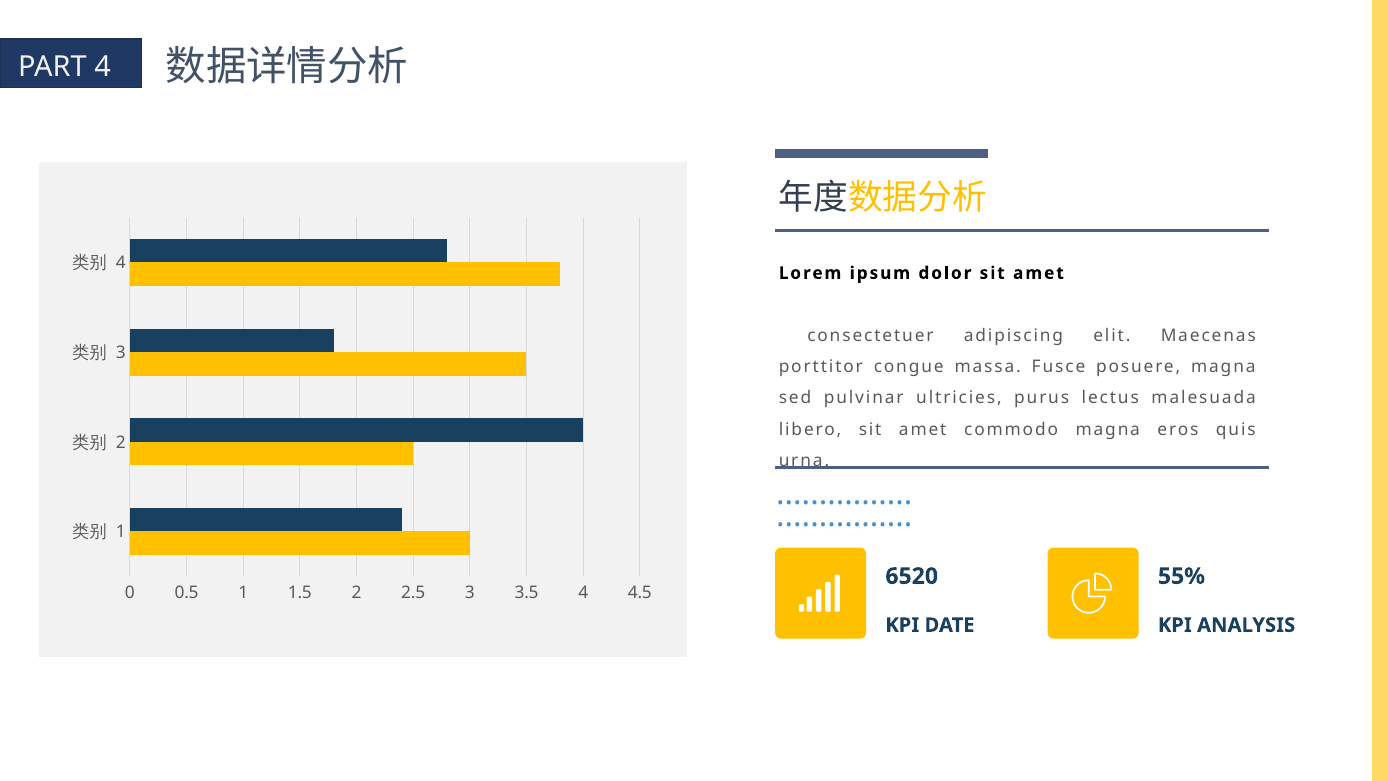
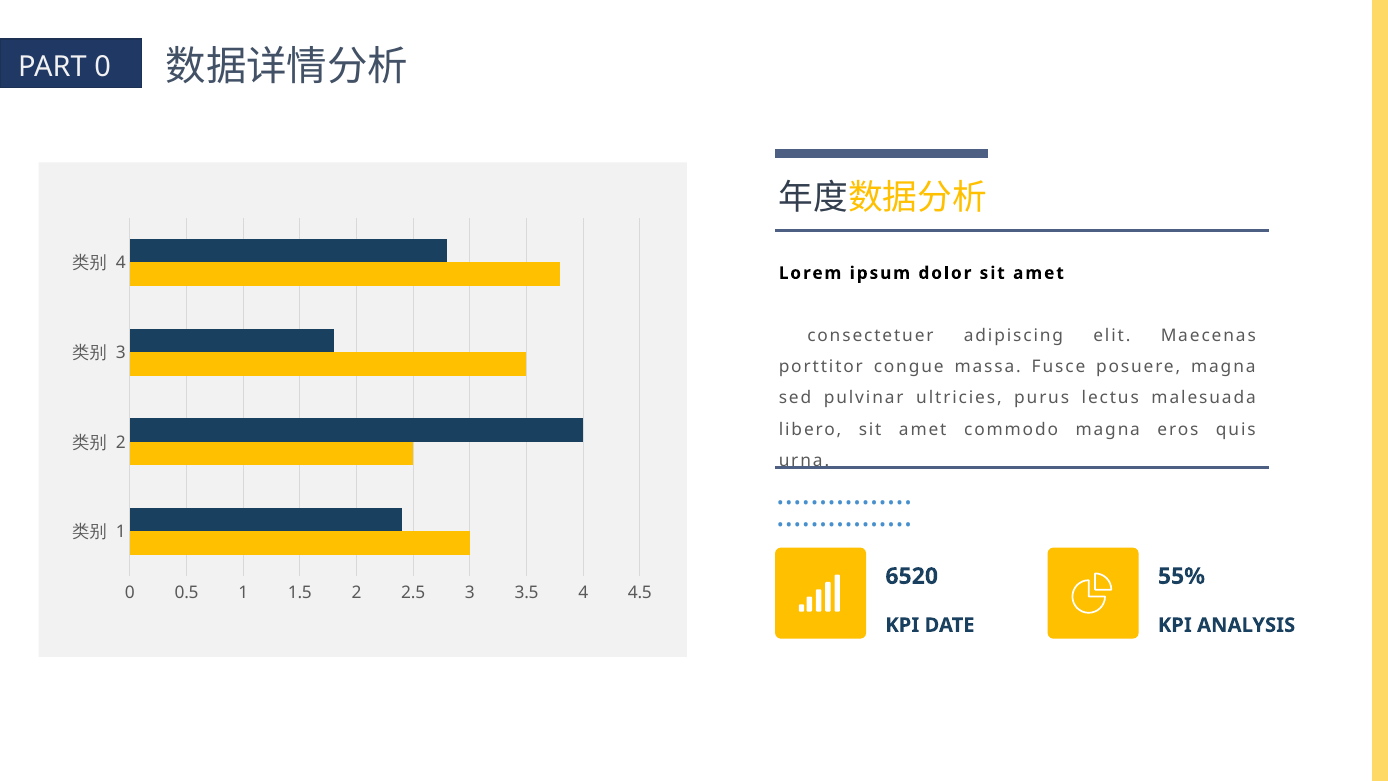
PART 4: 4 -> 0 (103, 67)
